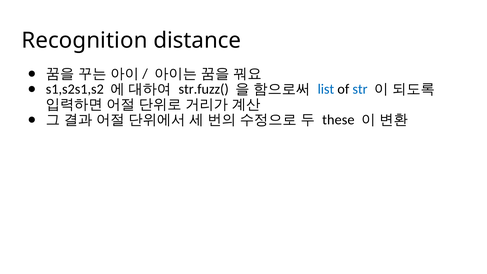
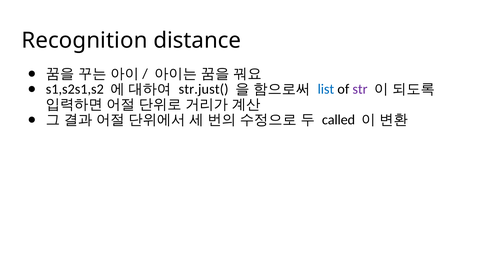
str.fuzz(: str.fuzz( -> str.just( (204, 89)
str colour: blue -> purple (360, 89)
these: these -> called (338, 120)
